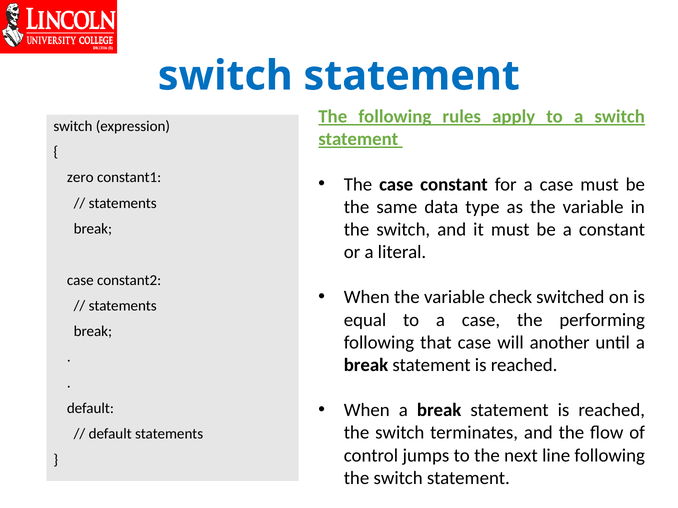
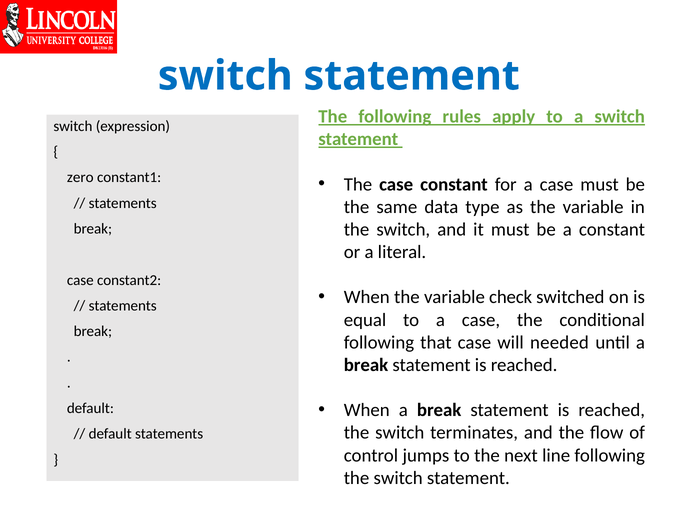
performing: performing -> conditional (602, 320)
another: another -> needed (559, 343)
